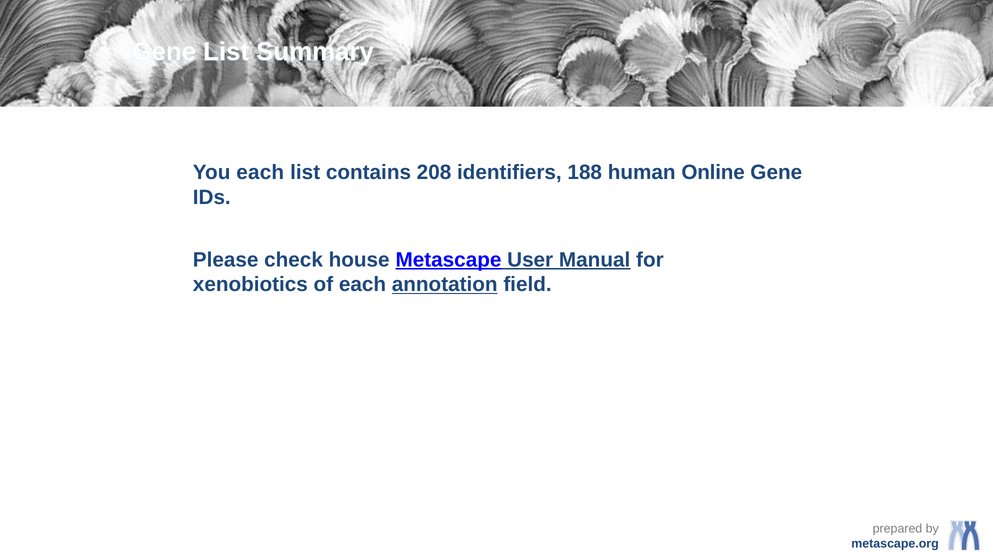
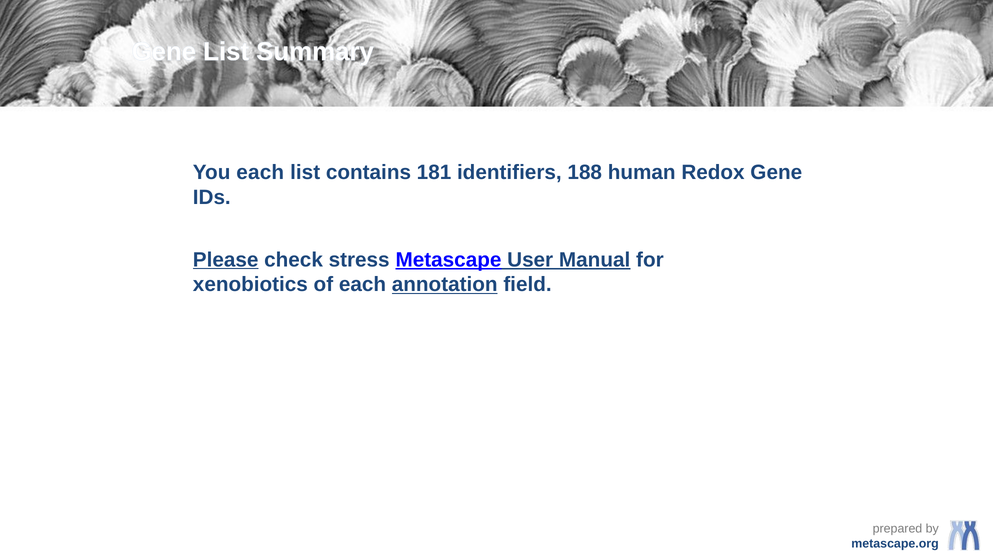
208: 208 -> 181 (434, 172)
Online: Online -> Redox (713, 172)
Please underline: none -> present (226, 259)
house: house -> stress (359, 259)
